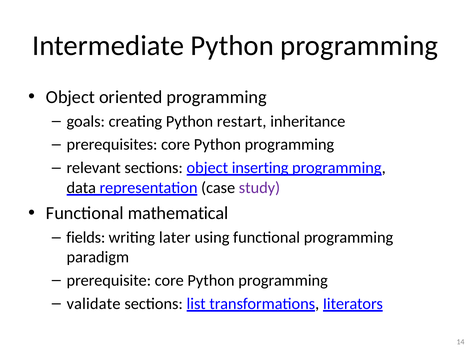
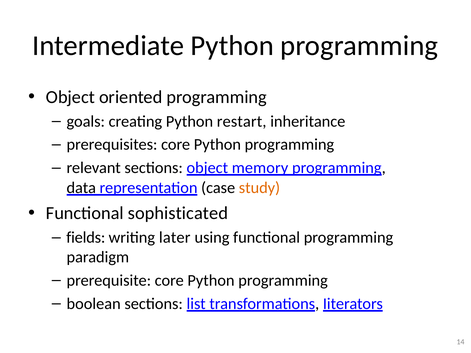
inserting: inserting -> memory (260, 168)
study colour: purple -> orange (259, 188)
mathematical: mathematical -> sophisticated (178, 213)
validate: validate -> boolean (94, 304)
